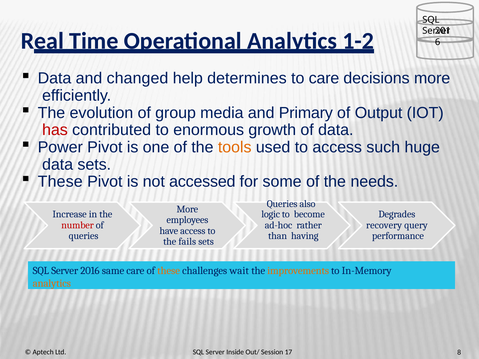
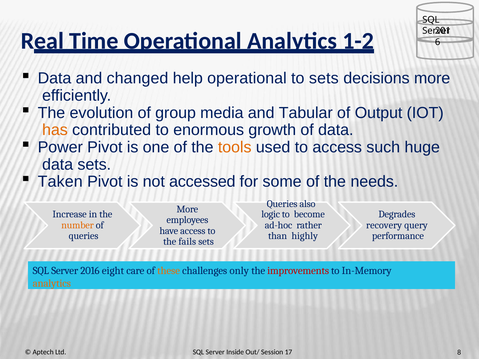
help determines: determines -> operational (247, 78)
to care: care -> sets (324, 78)
Primary: Primary -> Tabular (306, 113)
has colour: red -> orange (55, 130)
These: These -> Taken (60, 182)
number colour: red -> orange (77, 225)
having: having -> highly (305, 236)
same: same -> eight (113, 271)
wait: wait -> only (239, 271)
improvements colour: orange -> red (298, 271)
